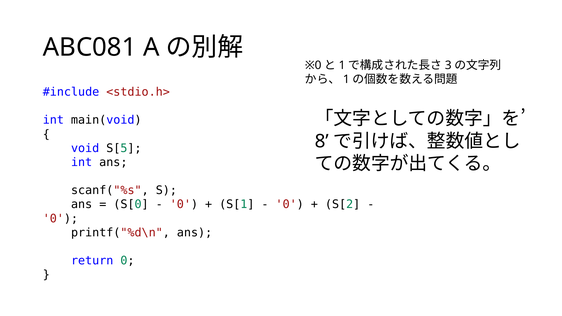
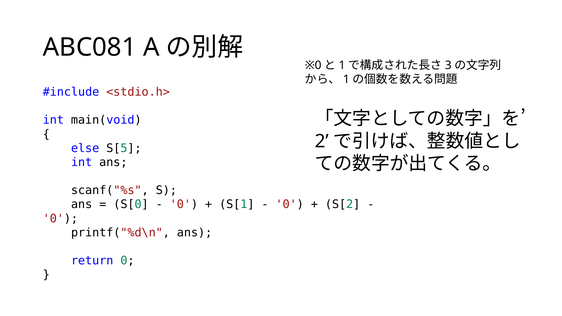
8: 8 -> 2 (322, 141)
void: void -> else (85, 148)
